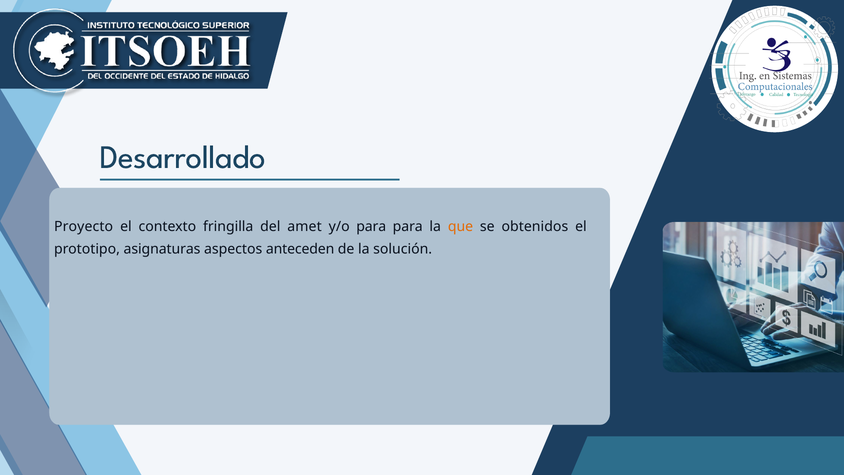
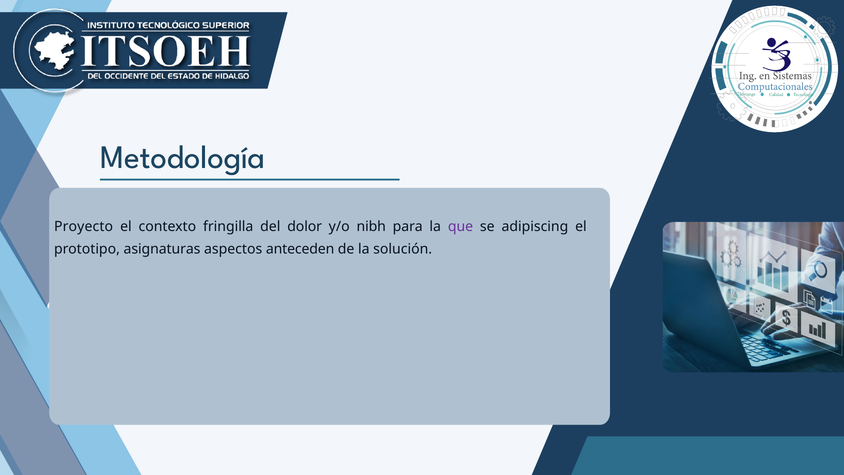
Desarrollado: Desarrollado -> Metodología (182, 157)
amet: amet -> dolor (305, 226)
y/o para: para -> nibh (371, 226)
que colour: orange -> purple (461, 226)
obtenidos: obtenidos -> adipiscing (535, 226)
